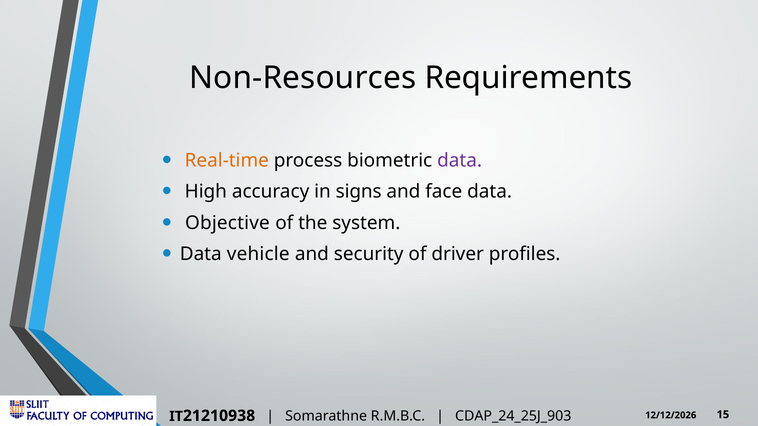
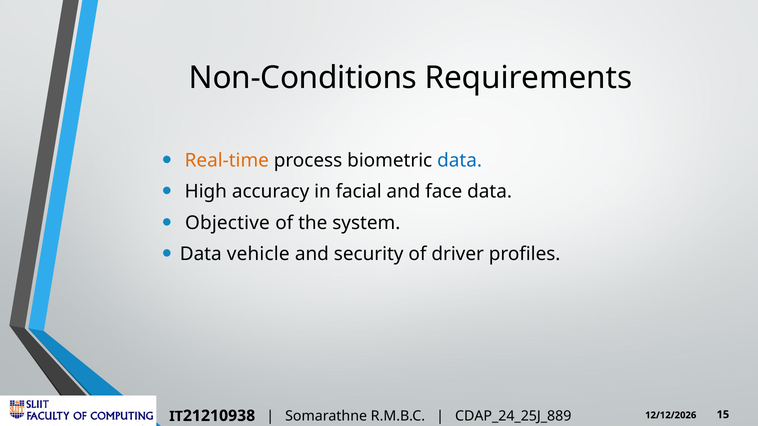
Non-Resources: Non-Resources -> Non-Conditions (303, 78)
data colour: purple -> blue (460, 161)
signs: signs -> facial (359, 192)
CDAP_24_25J_903: CDAP_24_25J_903 -> CDAP_24_25J_889 (513, 417)
